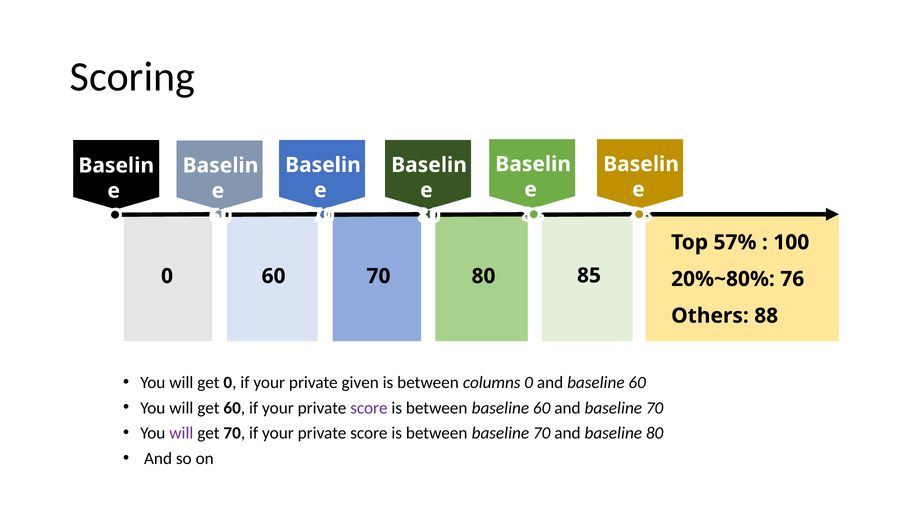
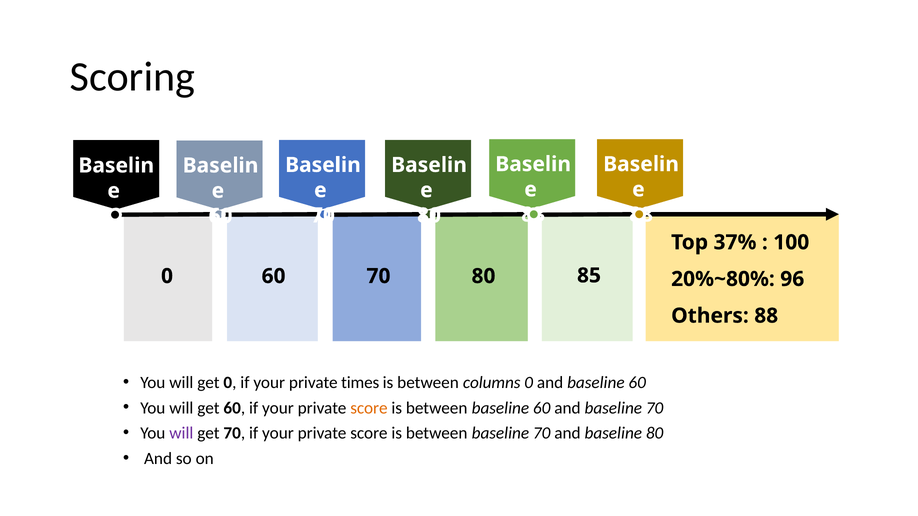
57%: 57% -> 37% (735, 243)
76: 76 -> 96 (792, 279)
given: given -> times (360, 383)
score colour: purple -> orange (369, 408)
